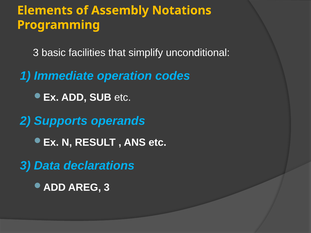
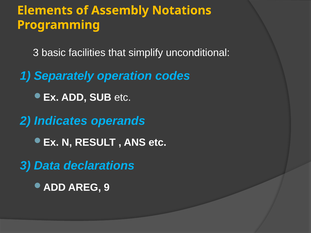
Immediate: Immediate -> Separately (64, 76)
Supports: Supports -> Indicates (61, 121)
AREG 3: 3 -> 9 (107, 188)
